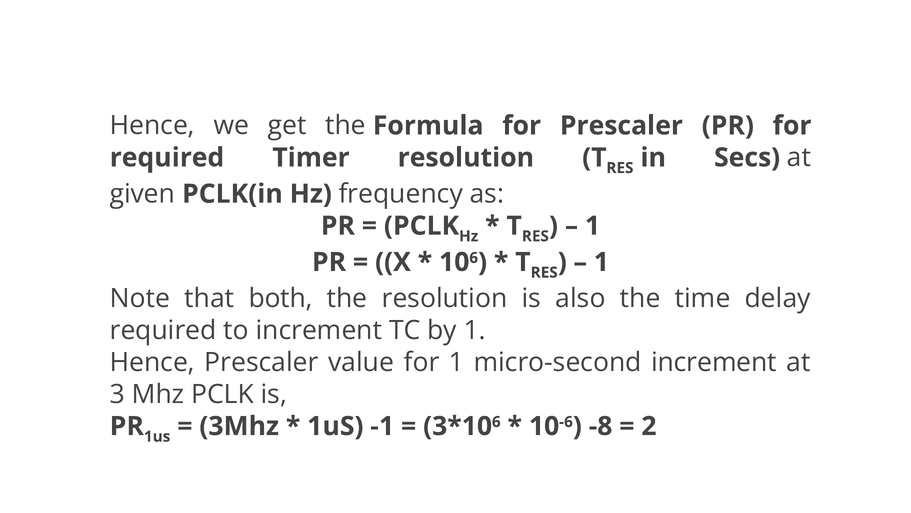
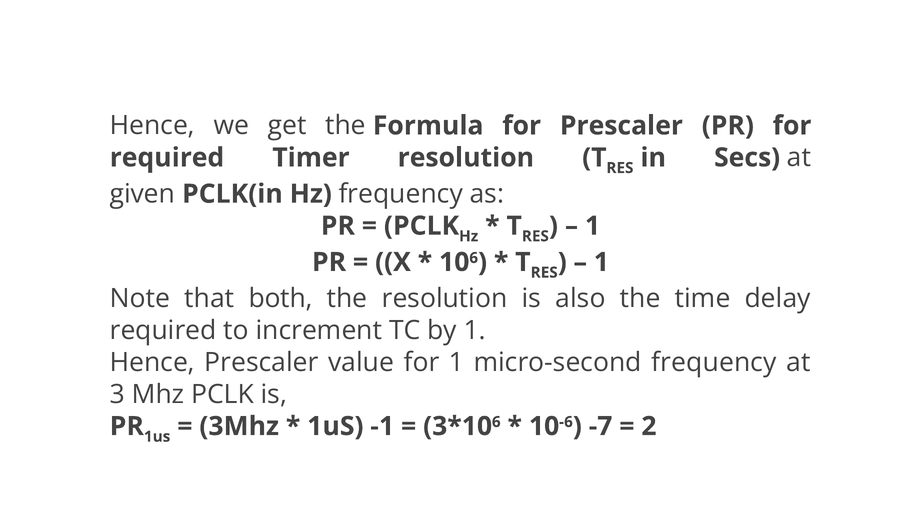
micro-second increment: increment -> frequency (714, 362)
-8: -8 -> -7 (601, 426)
